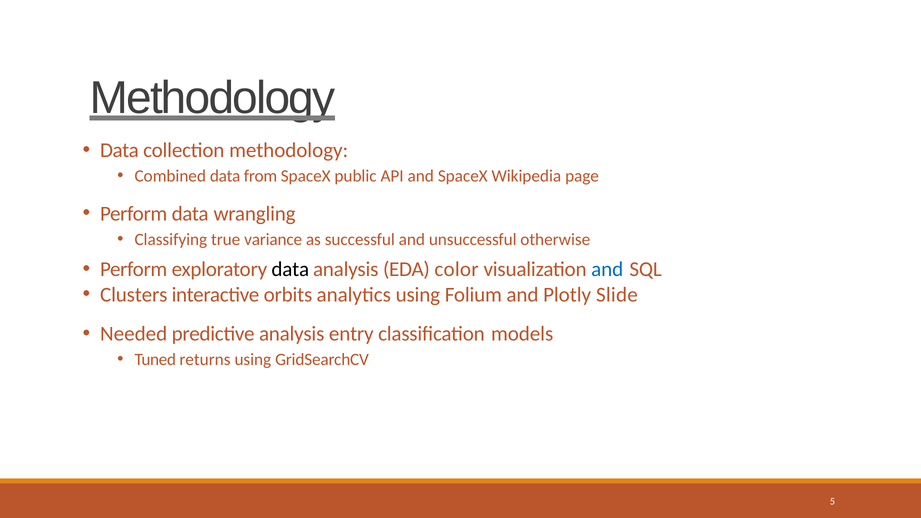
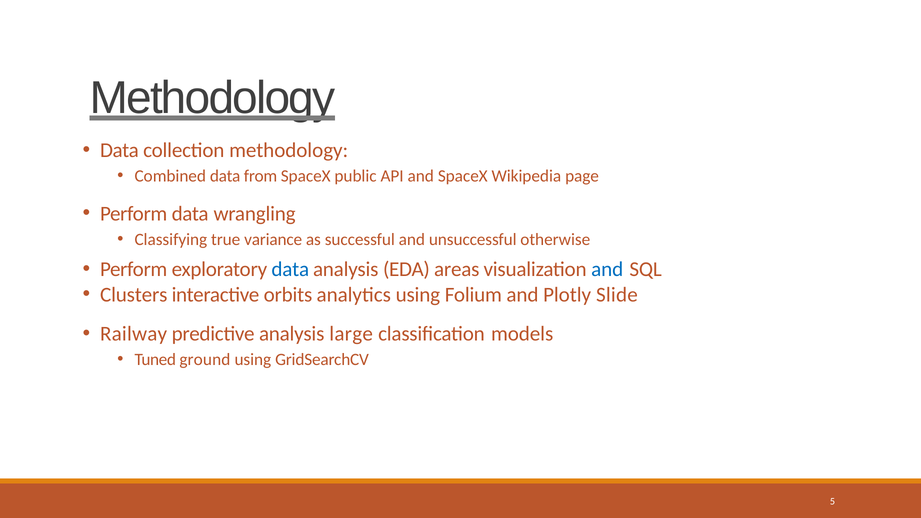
data colour: black -> blue (290, 269)
color: color -> areas (457, 269)
Needed: Needed -> Railway (134, 334)
entry: entry -> large (351, 334)
returns: returns -> ground (205, 360)
